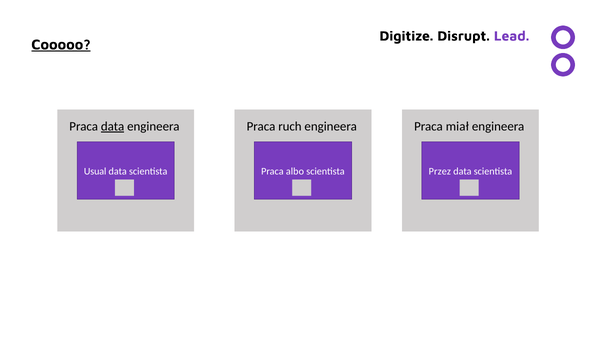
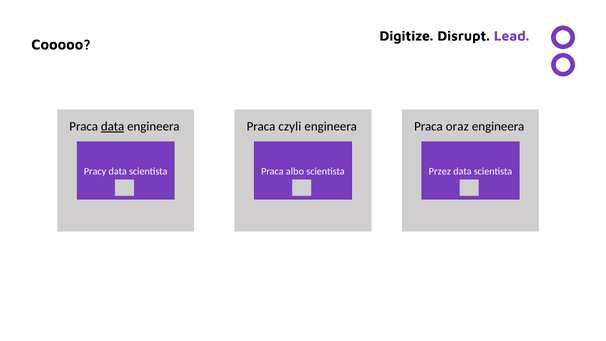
Cooooo underline: present -> none (61, 45)
ruch: ruch -> czyli (290, 126)
miał: miał -> oraz (457, 126)
Usual: Usual -> Pracy (95, 171)
